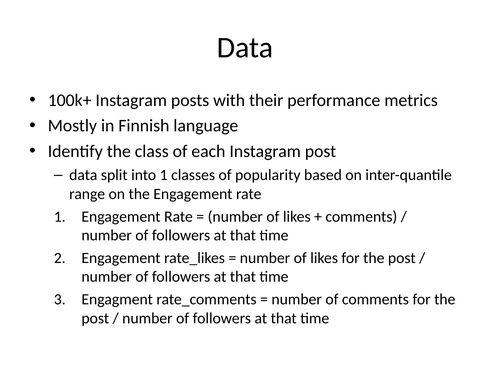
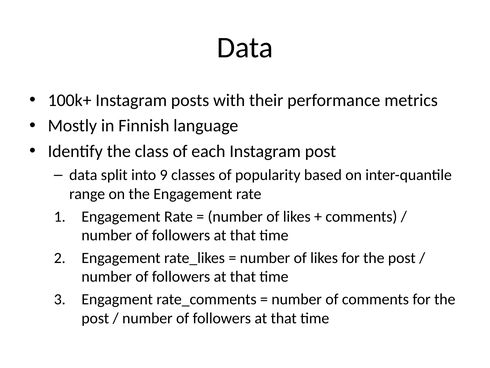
into 1: 1 -> 9 (164, 175)
